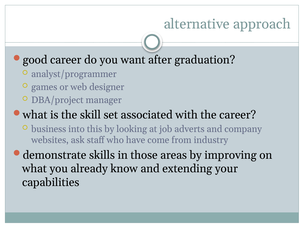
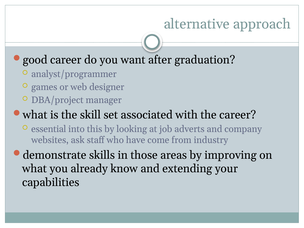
business: business -> essential (49, 129)
